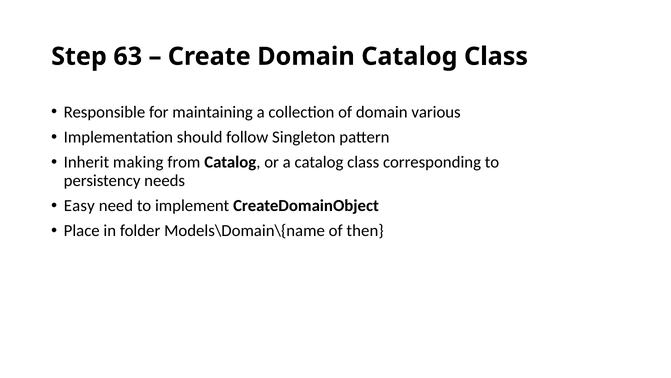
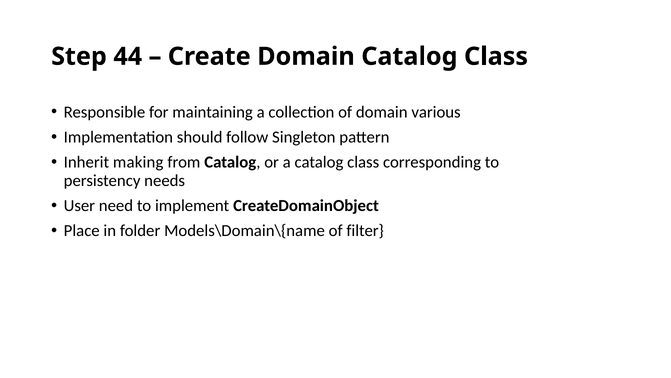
63: 63 -> 44 (128, 56)
Easy: Easy -> User (79, 205)
then: then -> filter (365, 230)
